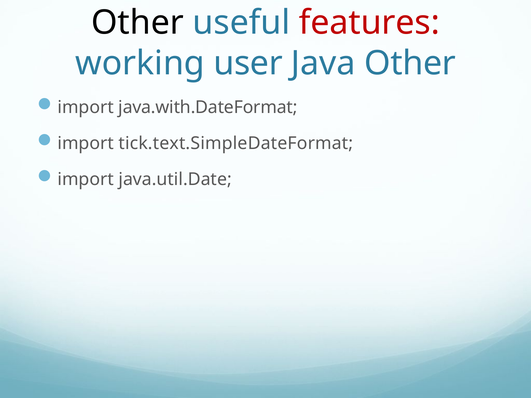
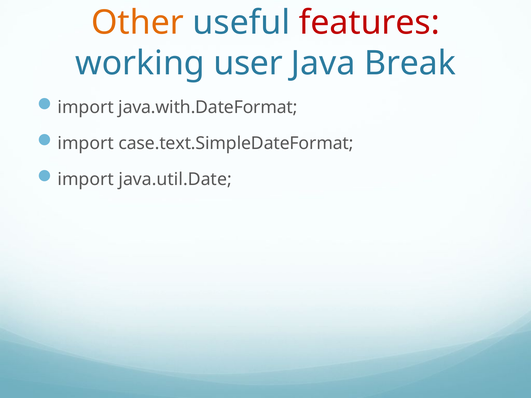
Other colour: black -> orange (137, 23)
Java Other: Other -> Break (410, 63)
tick.text.SimpleDateFormat: tick.text.SimpleDateFormat -> case.text.SimpleDateFormat (236, 143)
